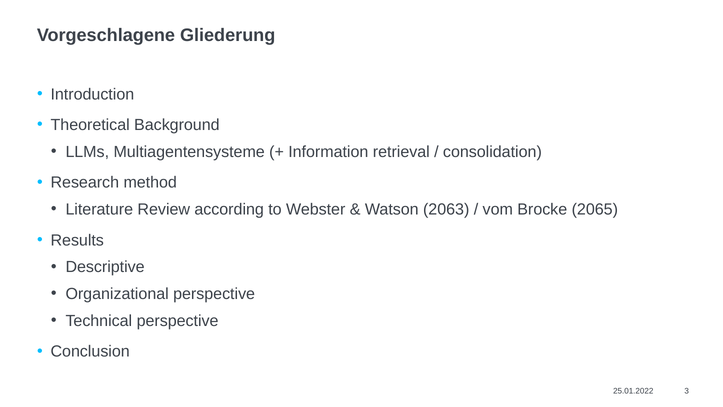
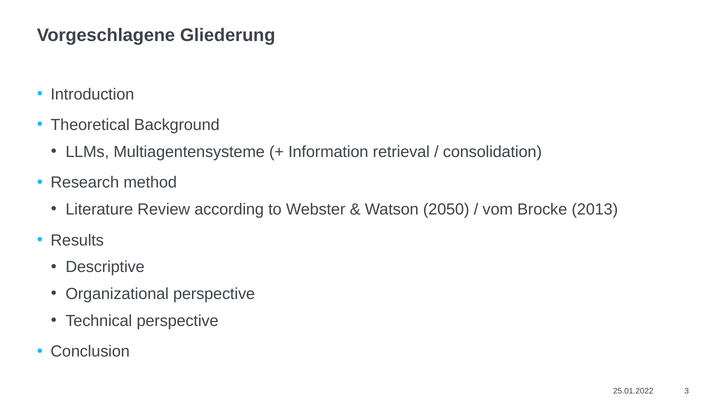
2063: 2063 -> 2050 (446, 209)
2065: 2065 -> 2013 (595, 209)
